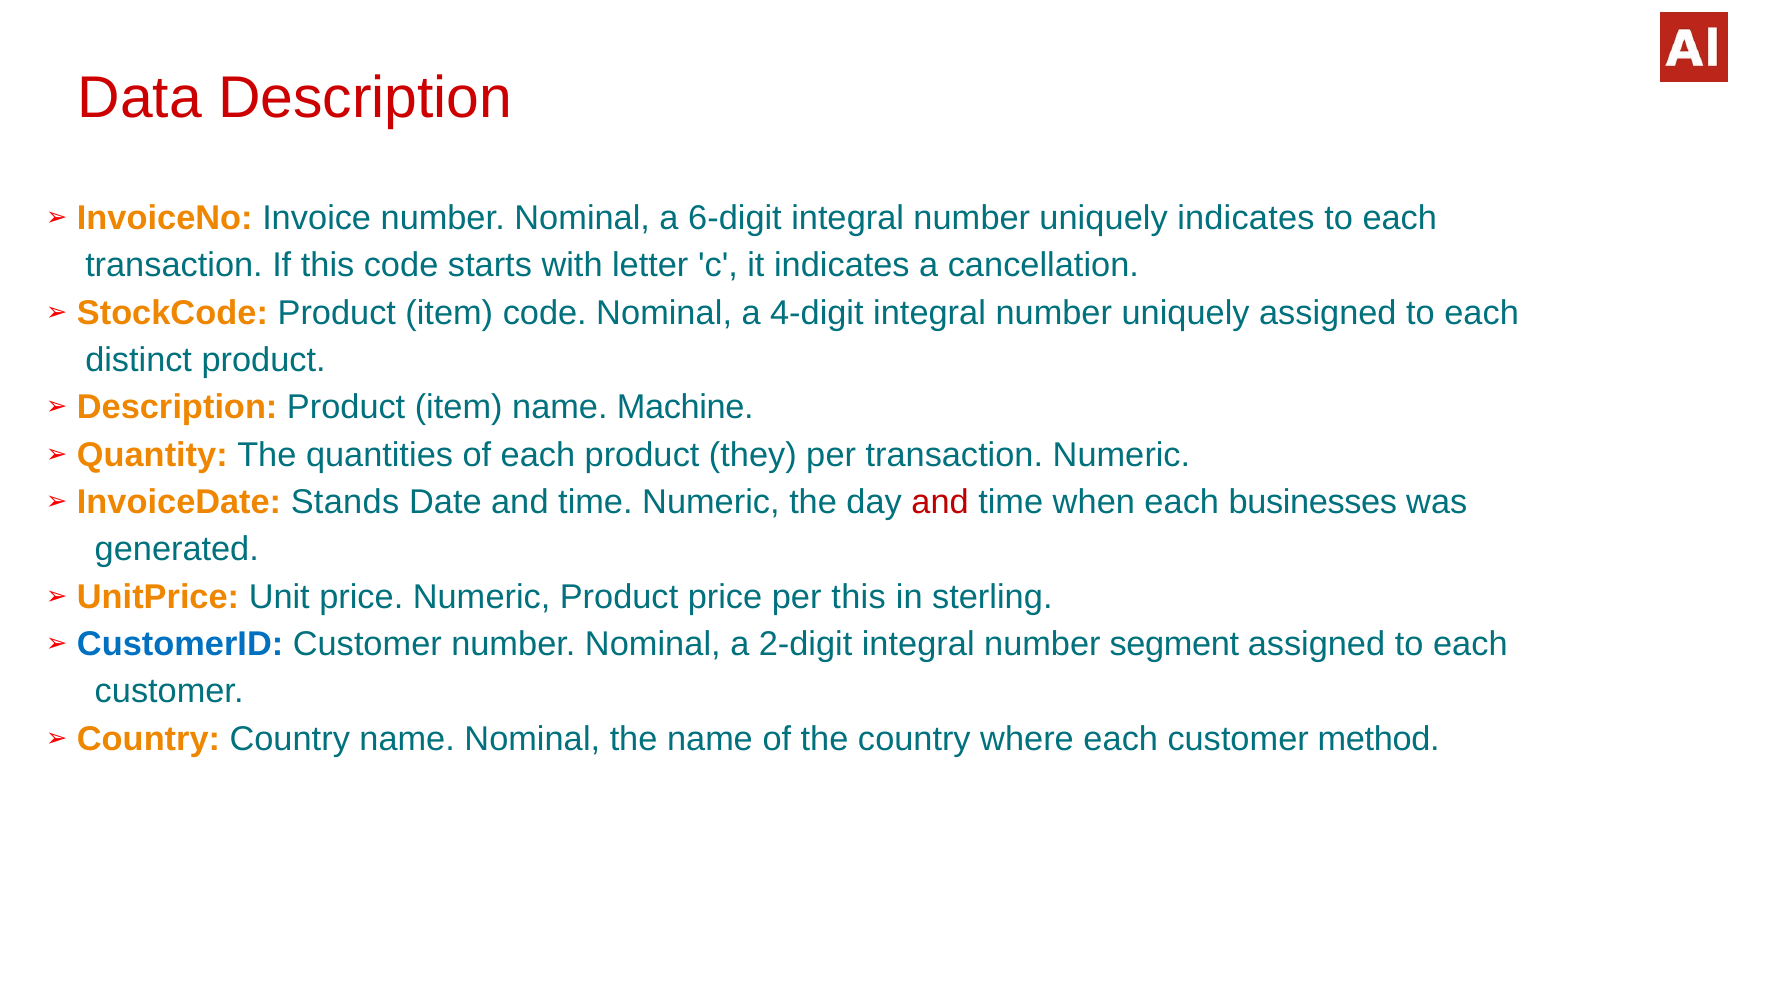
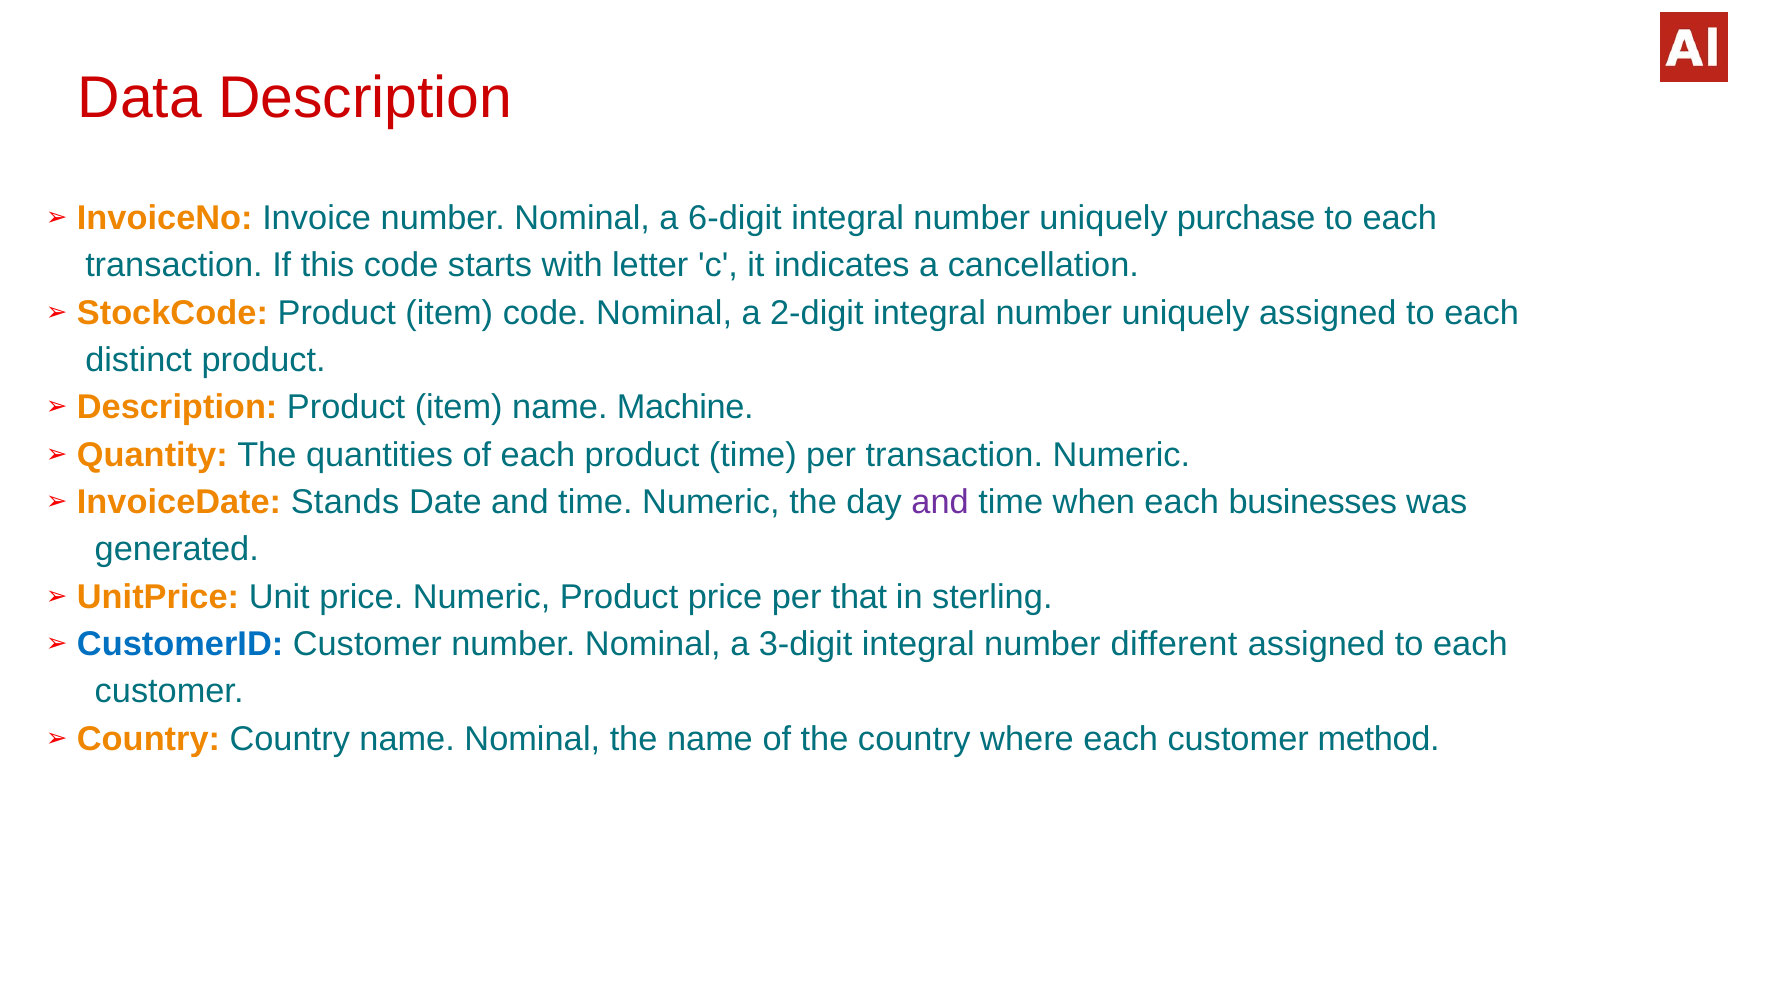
uniquely indicates: indicates -> purchase (1246, 218)
4-digit: 4-digit -> 2-digit (817, 313)
product they: they -> time (753, 455)
and colour: red -> purple (940, 502)
per this: this -> that (859, 597)
2-digit: 2-digit -> 3-digit (806, 644)
segment: segment -> different (1174, 644)
